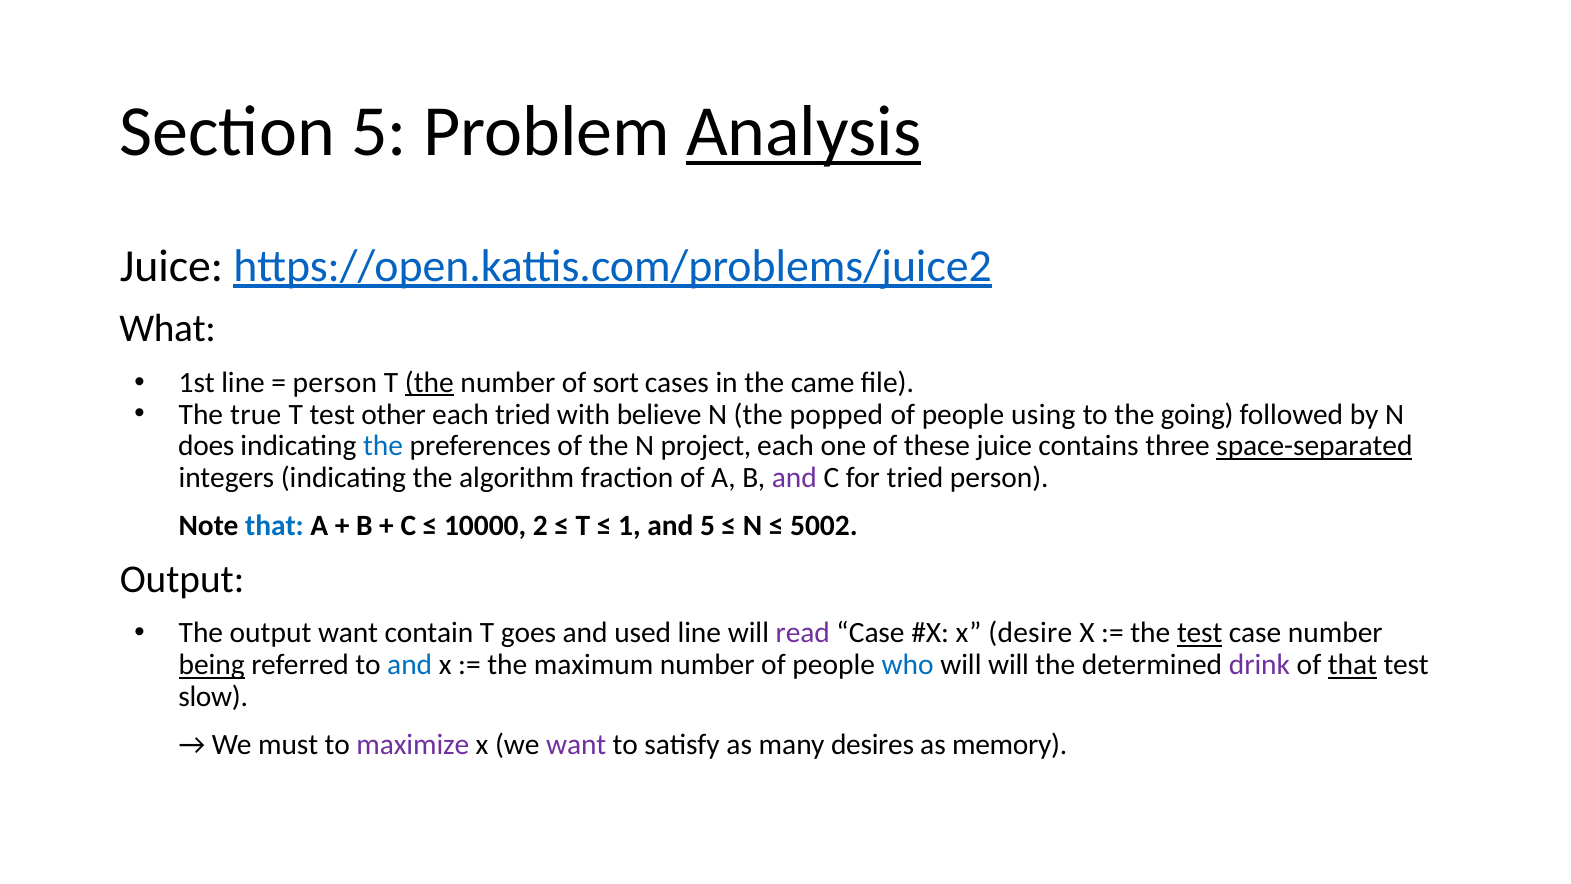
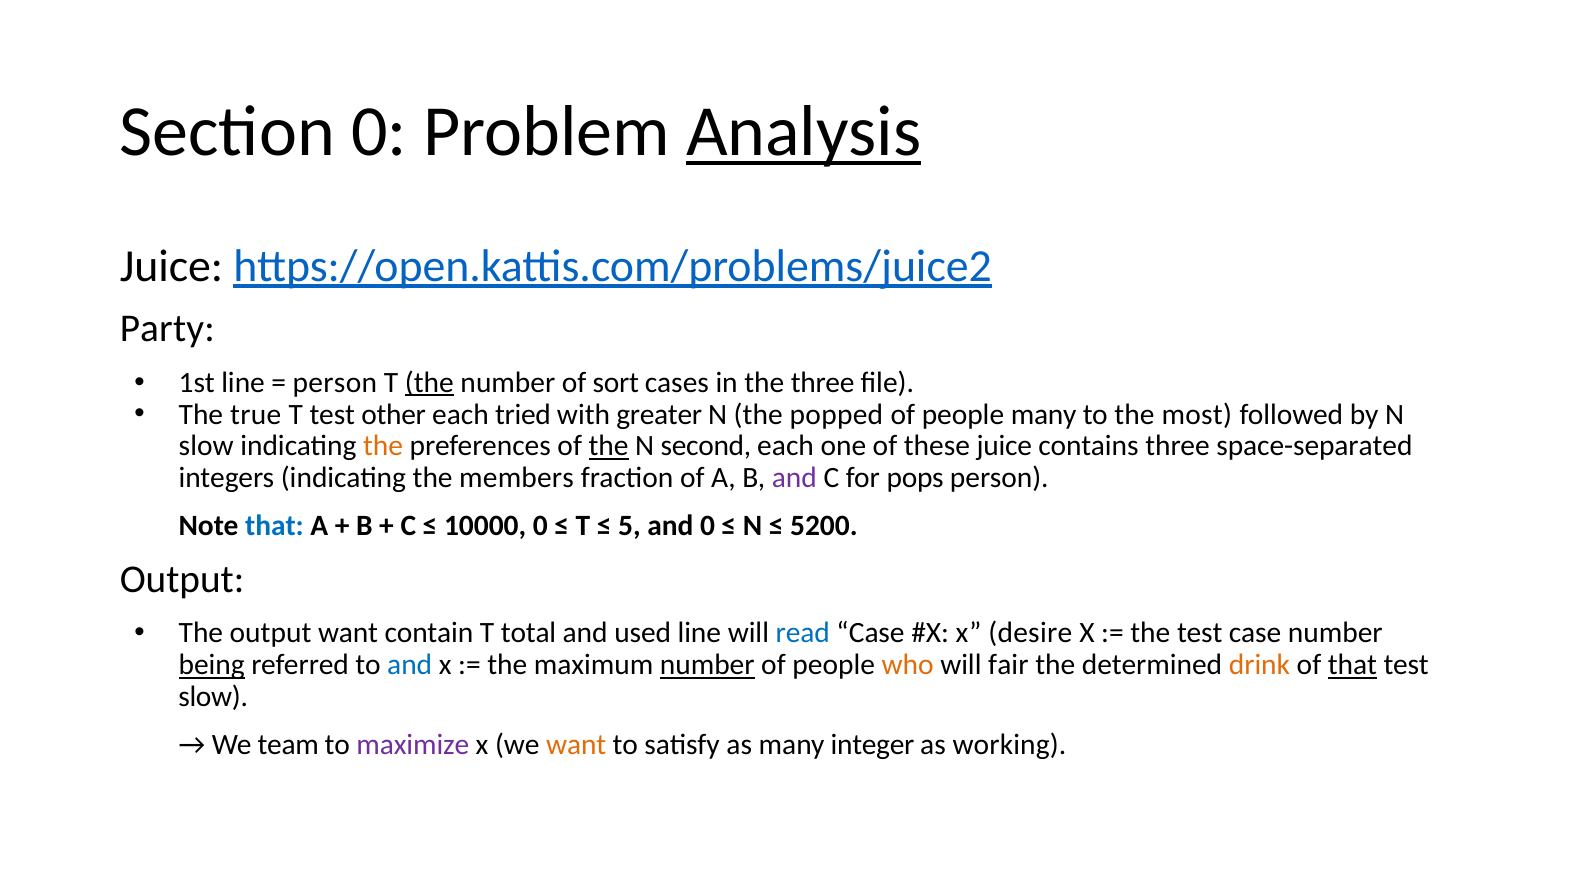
Section 5: 5 -> 0 (379, 132)
What: What -> Party (167, 329)
the came: came -> three (823, 382)
believe: believe -> greater (659, 414)
people using: using -> many (1044, 414)
going: going -> most (1197, 414)
does: does -> slow (206, 446)
the colour: blue -> orange (383, 446)
the underline: none -> present (609, 446)
project: project -> second (706, 446)
space-separated underline: present -> none (1314, 446)
algorithm: algorithm -> members (517, 478)
for tried: tried -> pops (915, 478)
10000 2: 2 -> 0 (540, 526)
1: 1 -> 5 (629, 526)
and 5: 5 -> 0 (708, 526)
5002: 5002 -> 5200 (824, 526)
goes: goes -> total (529, 633)
read colour: purple -> blue (803, 633)
test underline: present -> none (1200, 633)
number underline: none -> present (707, 665)
who colour: blue -> orange (908, 665)
will will: will -> fair (1008, 665)
drink colour: purple -> orange (1259, 665)
must: must -> team (288, 745)
want colour: purple -> orange (576, 745)
desires: desires -> integer (873, 745)
memory: memory -> working (1009, 745)
